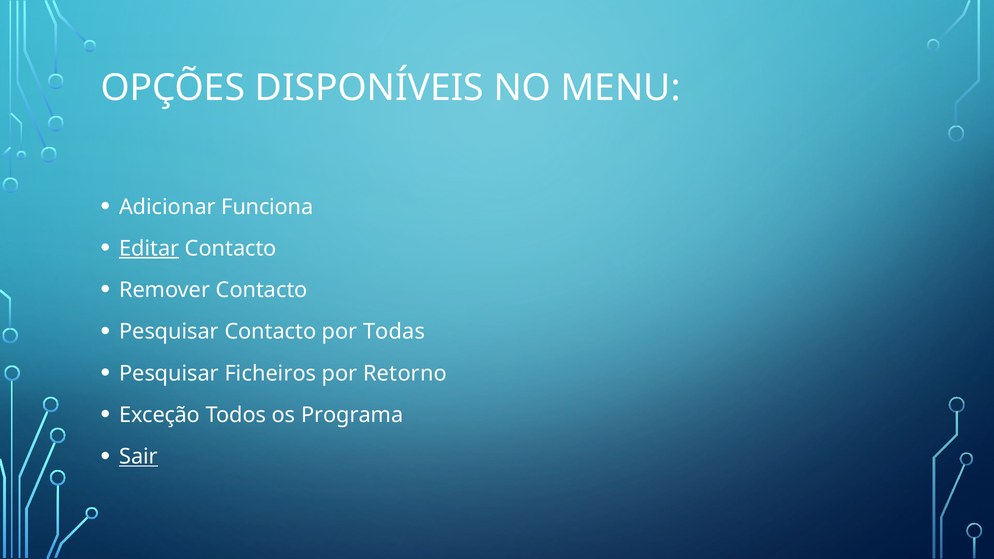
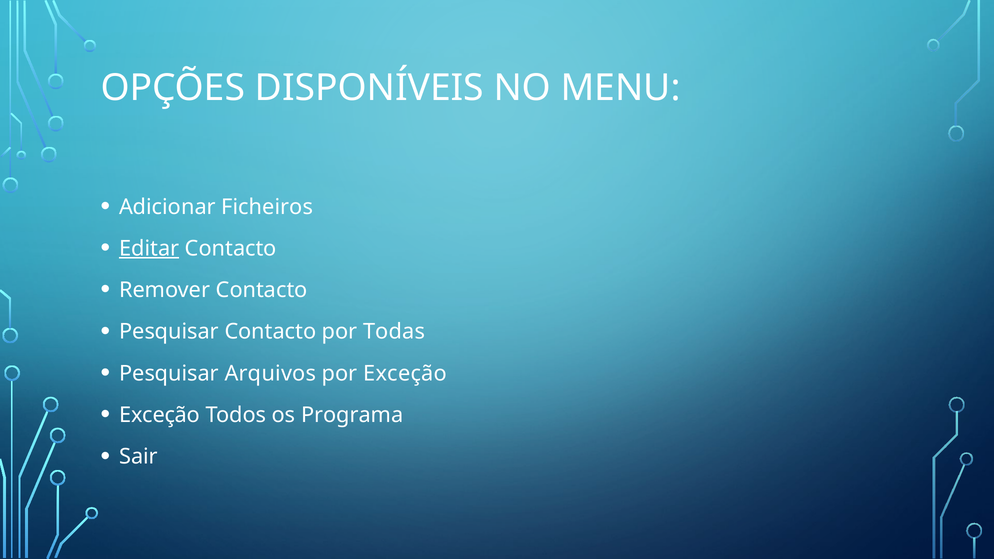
Funciona: Funciona -> Ficheiros (267, 207)
Ficheiros: Ficheiros -> Arquivos (270, 373)
por Retorno: Retorno -> Exceção (405, 373)
Sair underline: present -> none (139, 457)
